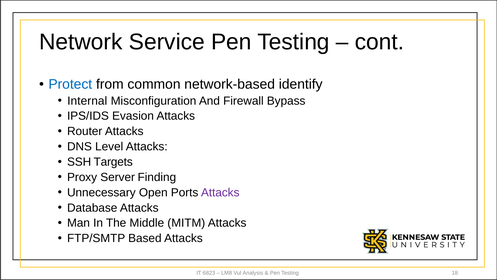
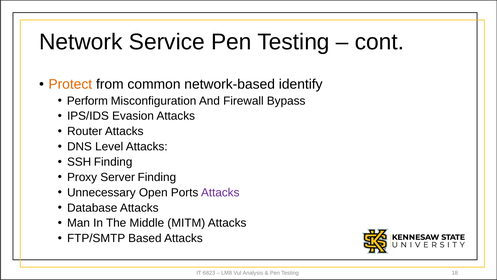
Protect colour: blue -> orange (70, 84)
Internal: Internal -> Perform (87, 101)
SSH Targets: Targets -> Finding (113, 162)
